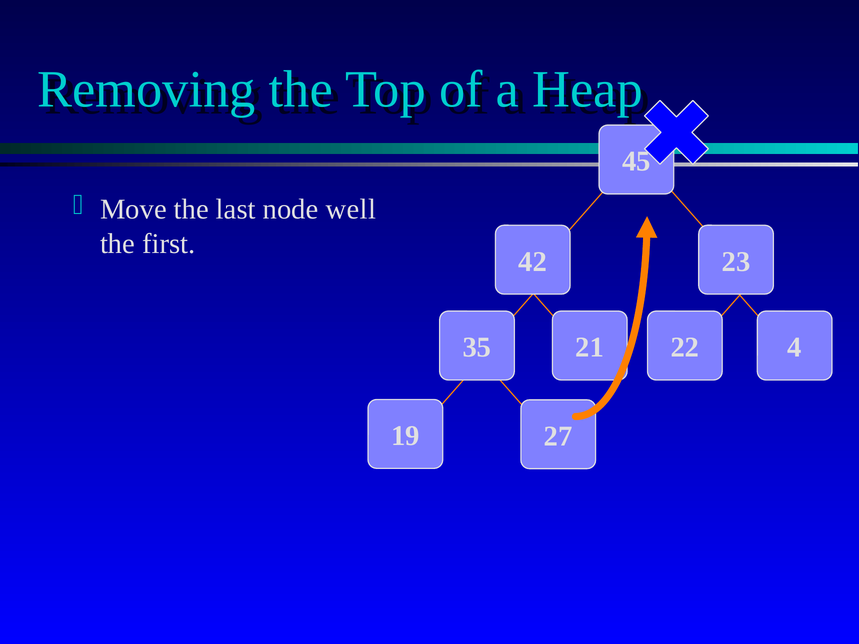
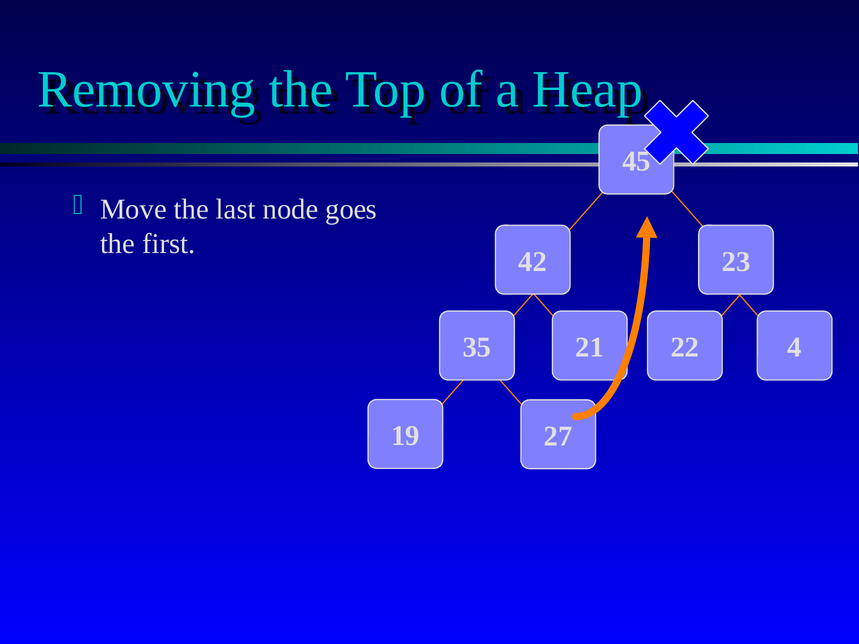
well: well -> goes (351, 209)
